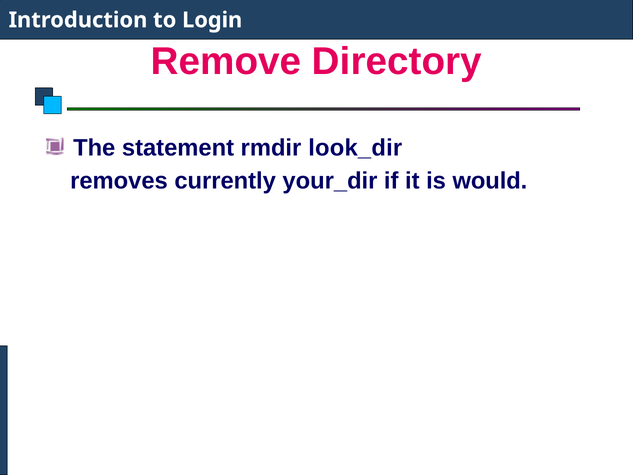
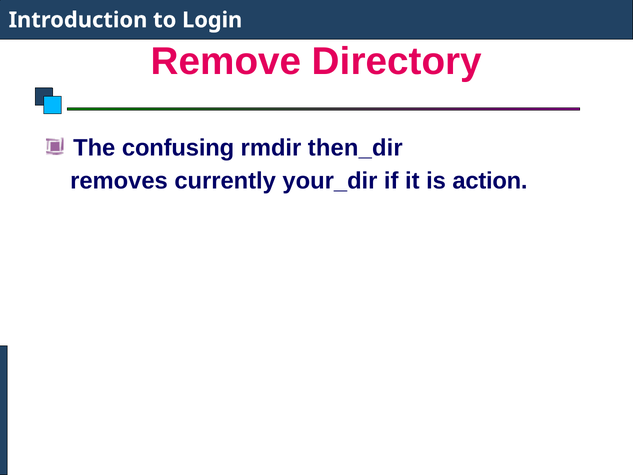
statement: statement -> confusing (178, 148)
look_dir: look_dir -> then_dir (355, 148)
would: would -> action (490, 181)
